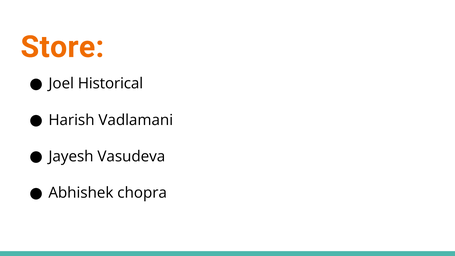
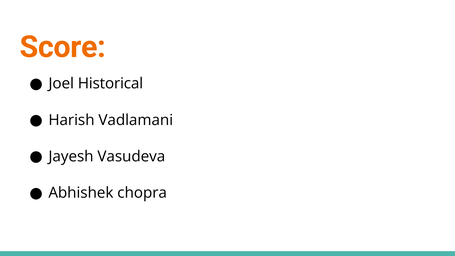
Store: Store -> Score (63, 47)
